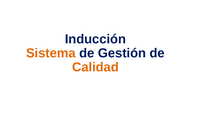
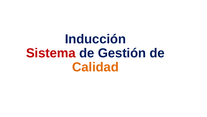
Sistema colour: orange -> red (51, 53)
